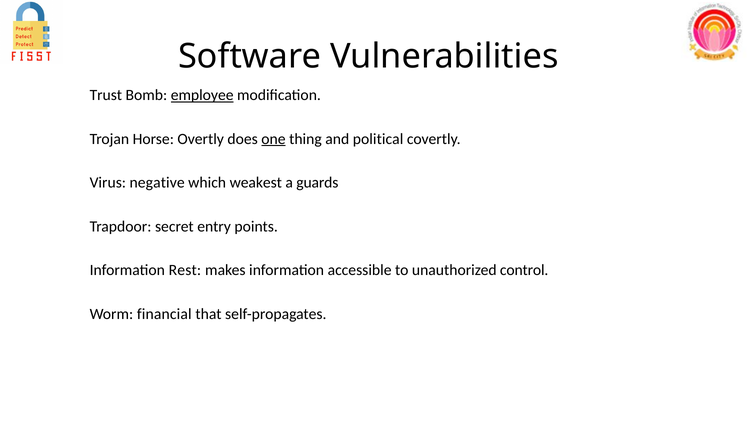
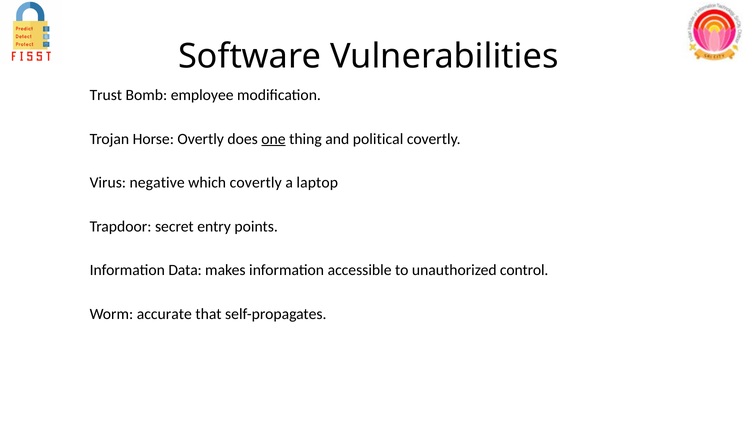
employee underline: present -> none (202, 95)
which weakest: weakest -> covertly (256, 183)
guards: guards -> laptop (317, 183)
Rest: Rest -> Data (185, 270)
financial: financial -> accurate (164, 314)
